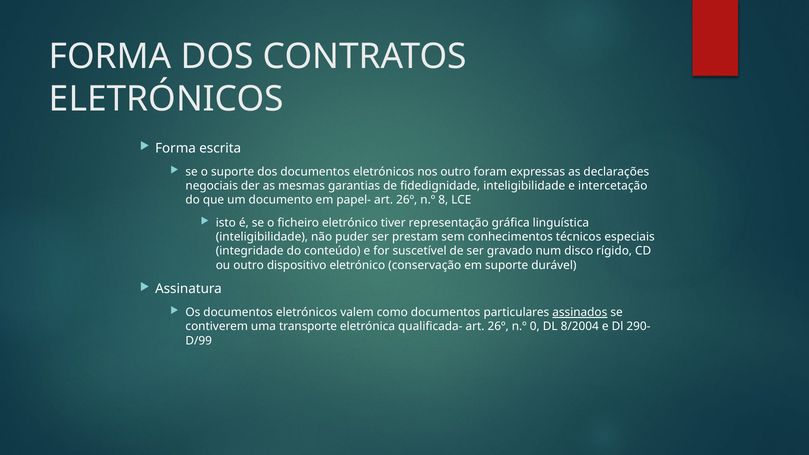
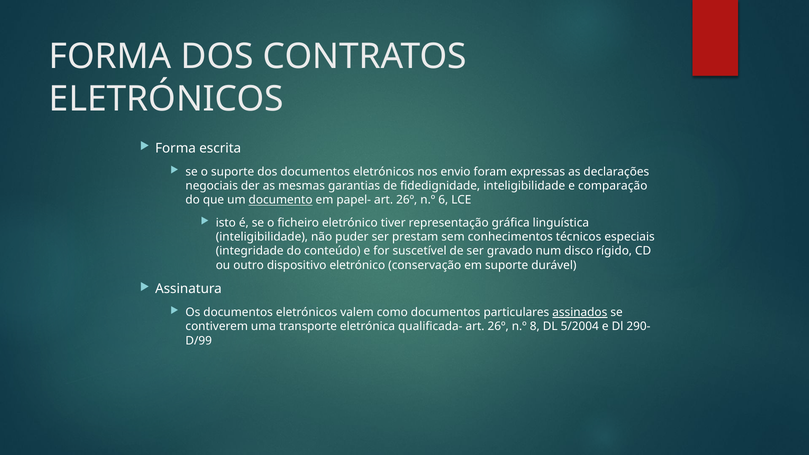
nos outro: outro -> envio (456, 172)
intercetação: intercetação -> comparação (613, 186)
documento underline: none -> present (281, 200)
8: 8 -> 6 (443, 200)
0: 0 -> 8 (535, 327)
8/2004: 8/2004 -> 5/2004 (580, 327)
